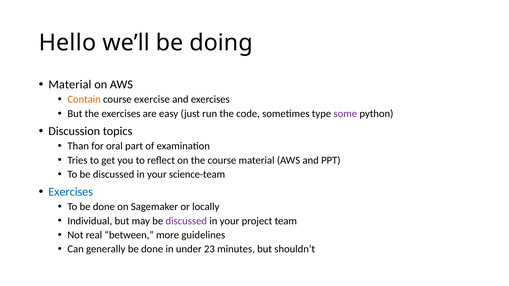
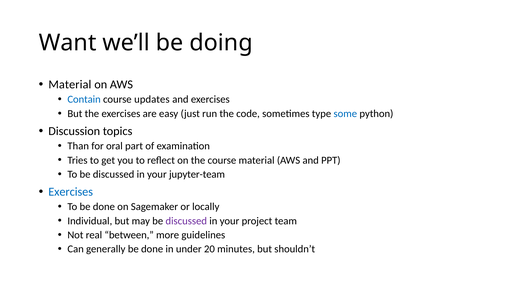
Hello: Hello -> Want (68, 43)
Contain colour: orange -> blue (84, 100)
exercise: exercise -> updates (152, 100)
some colour: purple -> blue (345, 114)
science-team: science-team -> jupyter-team (197, 174)
23: 23 -> 20 (209, 249)
